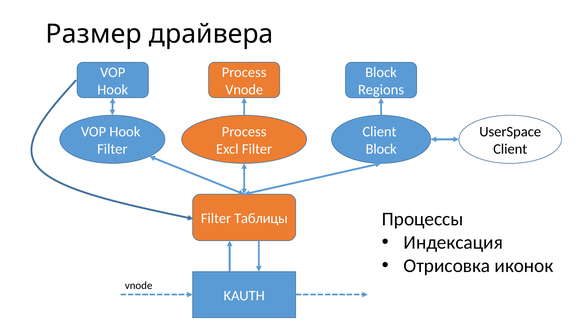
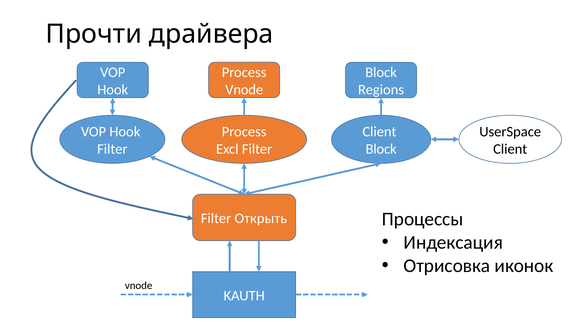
Размер: Размер -> Прочти (94, 34)
Таблицы: Таблицы -> Открыть (261, 218)
